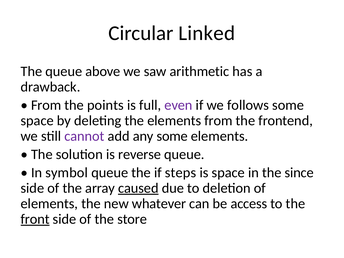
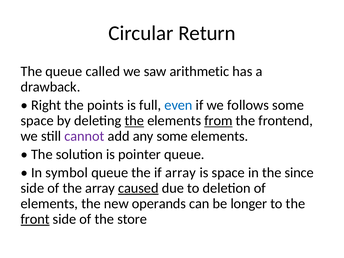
Linked: Linked -> Return (207, 33)
above: above -> called (103, 72)
From: From -> Right (46, 105)
even colour: purple -> blue (178, 105)
the underline: none -> present (134, 121)
from underline: none -> present (218, 121)
reverse: reverse -> pointer (140, 154)
if steps: steps -> array (181, 173)
whatever: whatever -> operands (159, 204)
access: access -> longer (249, 204)
